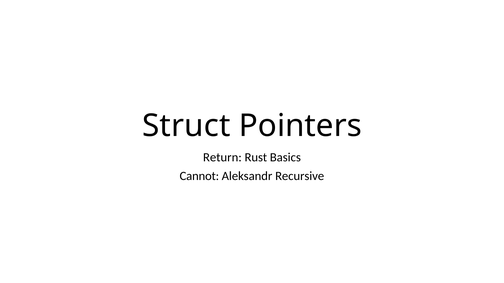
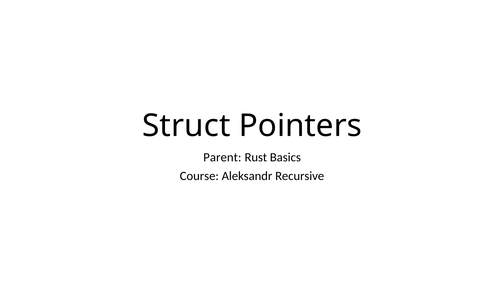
Return: Return -> Parent (222, 158)
Cannot: Cannot -> Course (199, 176)
